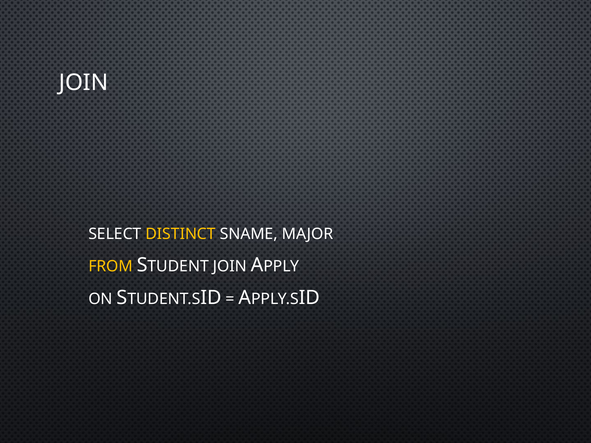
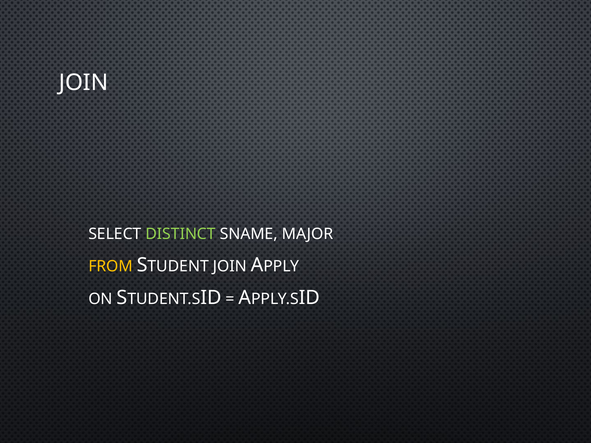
DISTINCT colour: yellow -> light green (181, 234)
